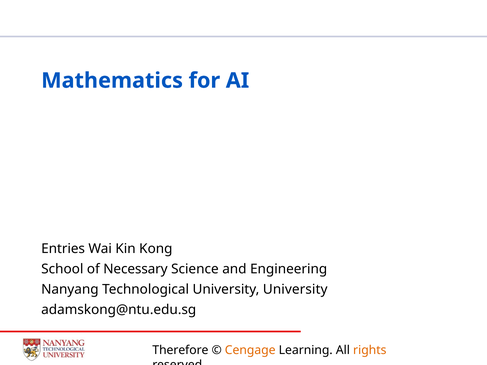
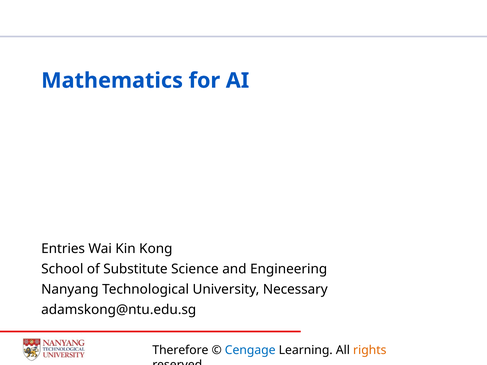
Necessary: Necessary -> Substitute (135, 269)
University University: University -> Necessary (295, 290)
Cengage colour: orange -> blue (250, 350)
